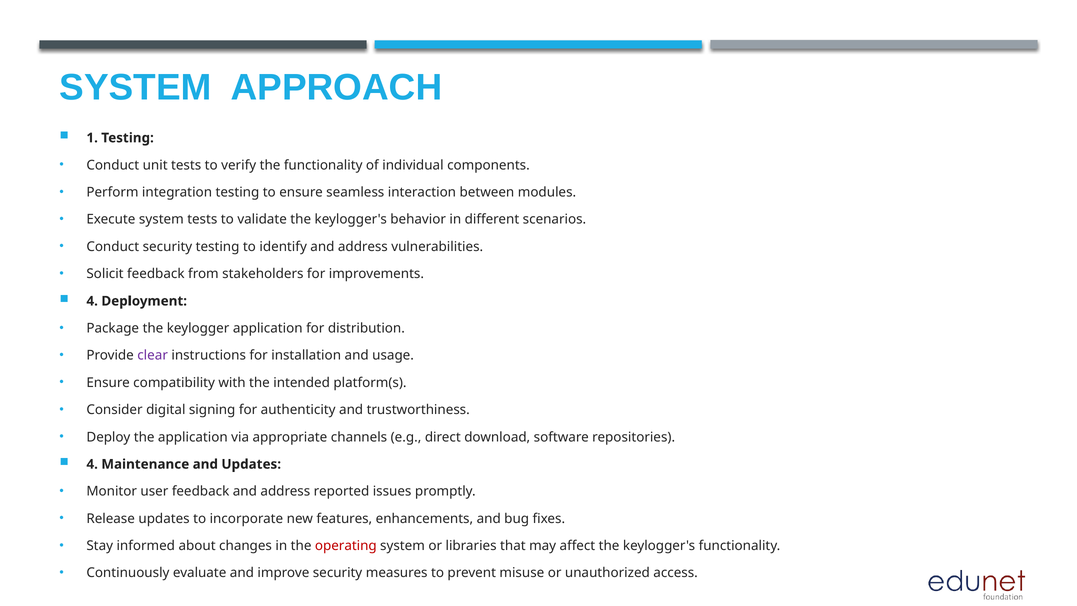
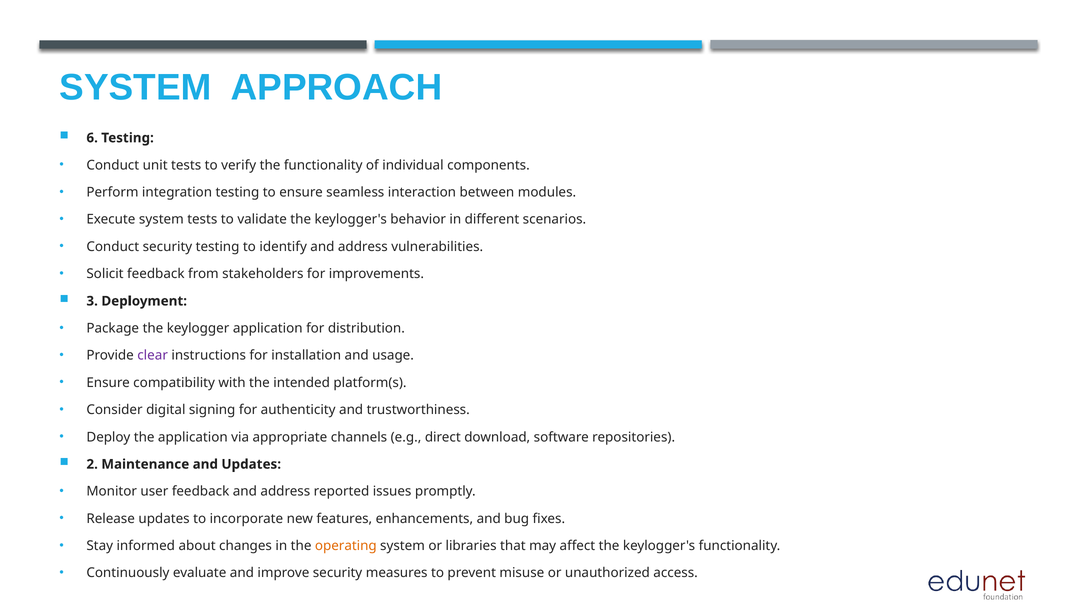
1: 1 -> 6 (92, 138)
4: 4 -> 3 (92, 301)
4: 4 -> 2 (92, 464)
operating colour: red -> orange (346, 546)
